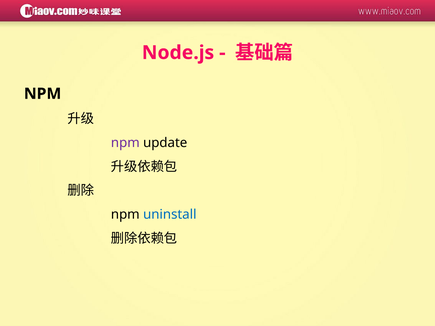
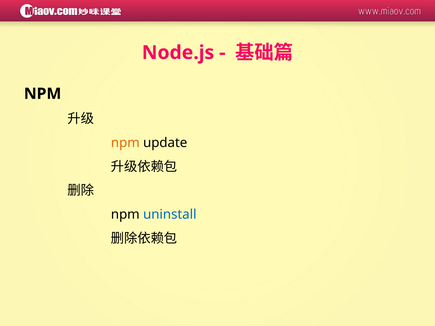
npm colour: purple -> orange (125, 143)
